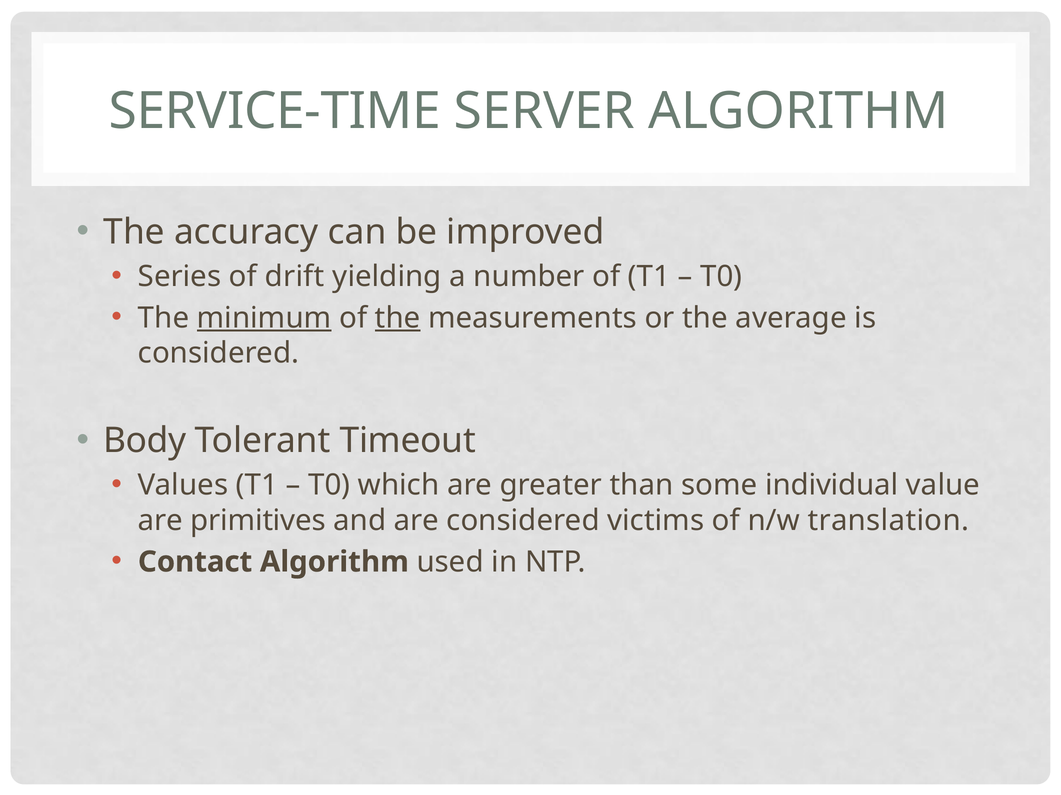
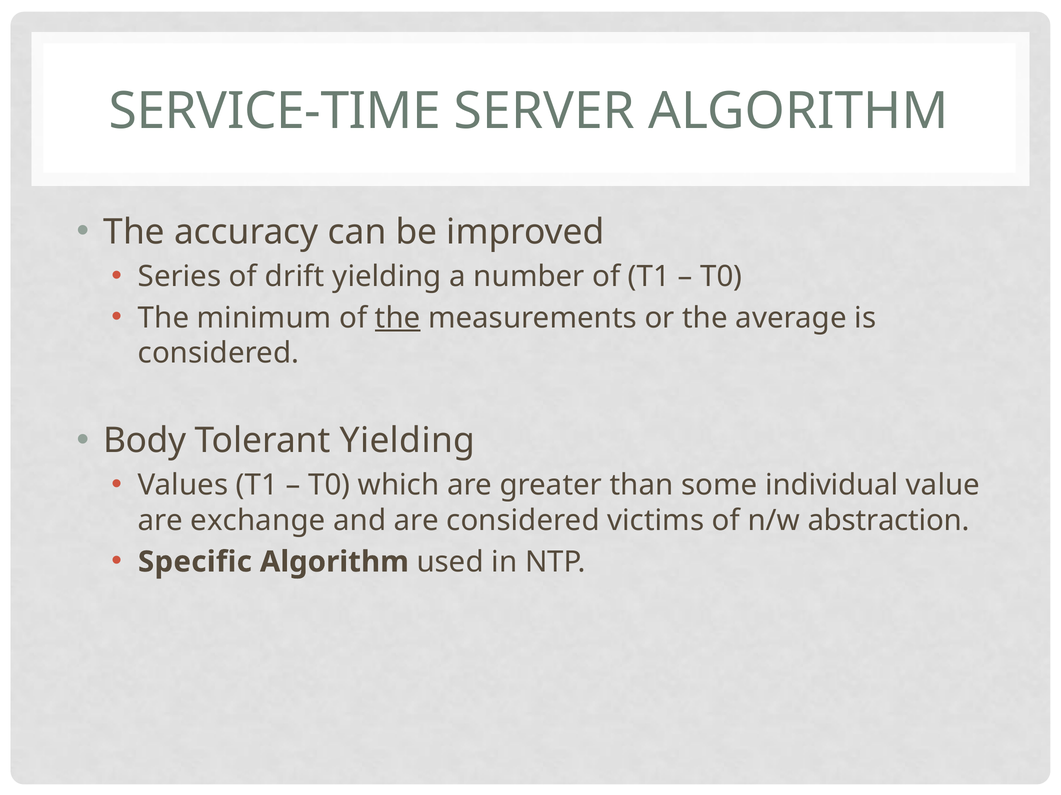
minimum underline: present -> none (264, 318)
Tolerant Timeout: Timeout -> Yielding (407, 441)
primitives: primitives -> exchange (258, 521)
translation: translation -> abstraction (889, 521)
Contact: Contact -> Specific (195, 562)
